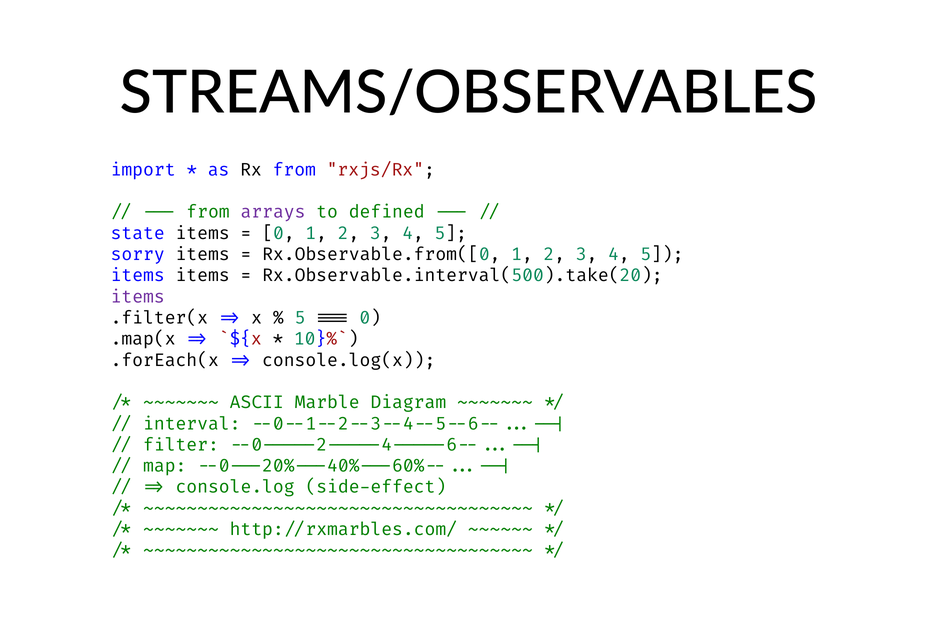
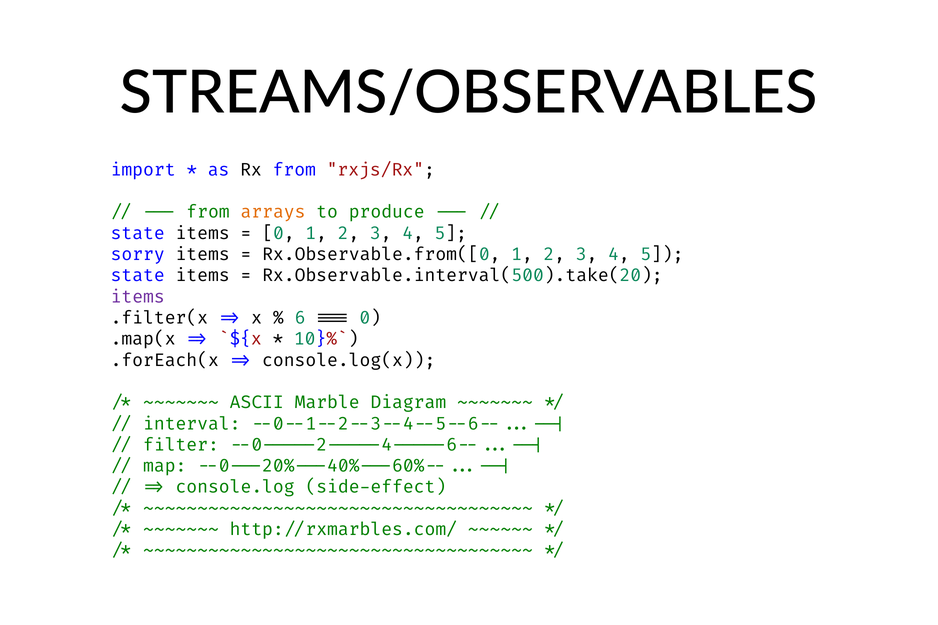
arrays colour: purple -> orange (273, 212)
defined: defined -> produce (387, 212)
items: items -> state (138, 276)
5: 5 -> 6 (300, 318)
